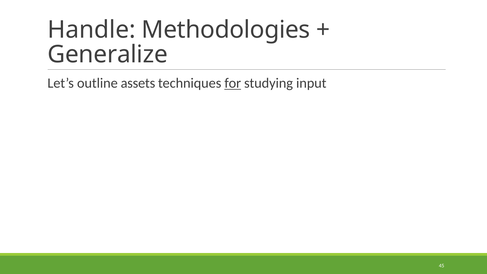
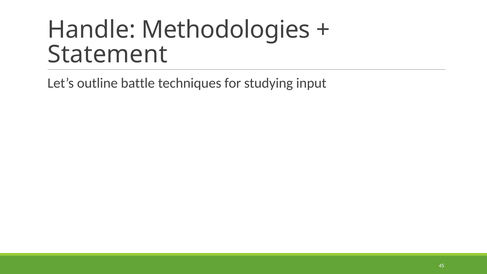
Generalize: Generalize -> Statement (107, 55)
assets: assets -> battle (138, 83)
for underline: present -> none (233, 83)
